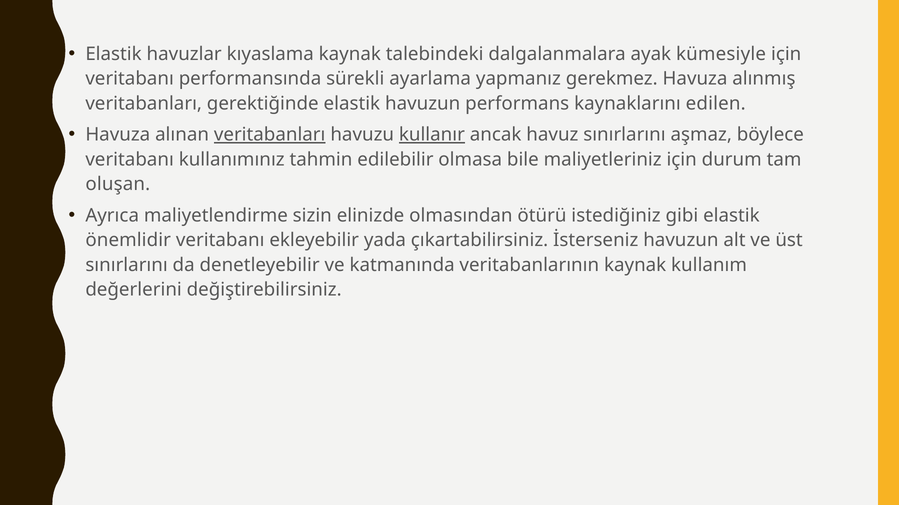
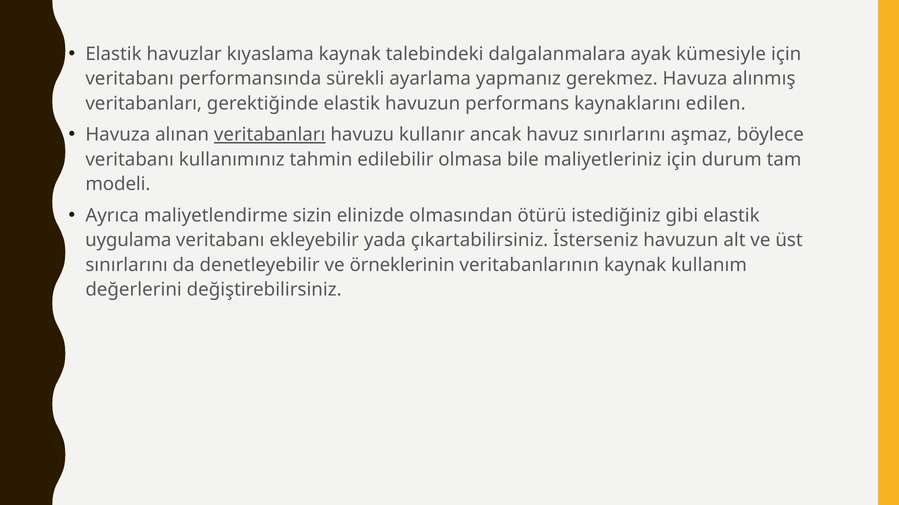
kullanır underline: present -> none (432, 135)
oluşan: oluşan -> modeli (118, 184)
önemlidir: önemlidir -> uygulama (128, 240)
katmanında: katmanında -> örneklerinin (402, 265)
